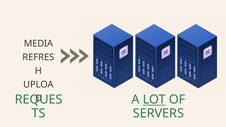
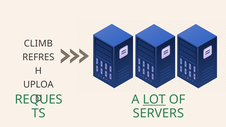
MEDIA: MEDIA -> CLIMB (38, 43)
